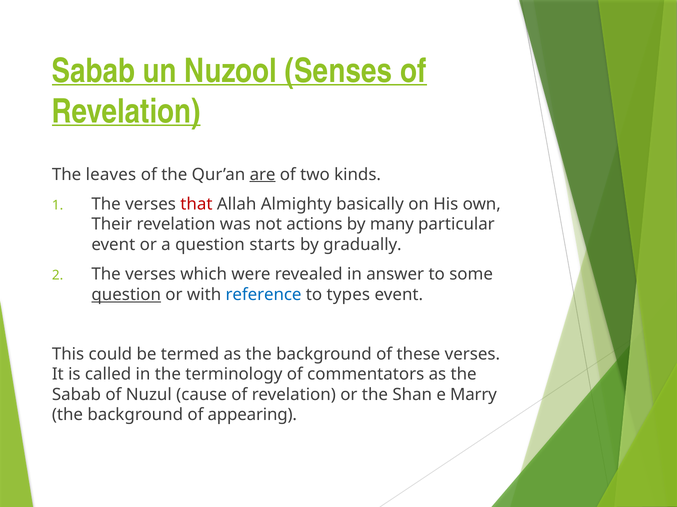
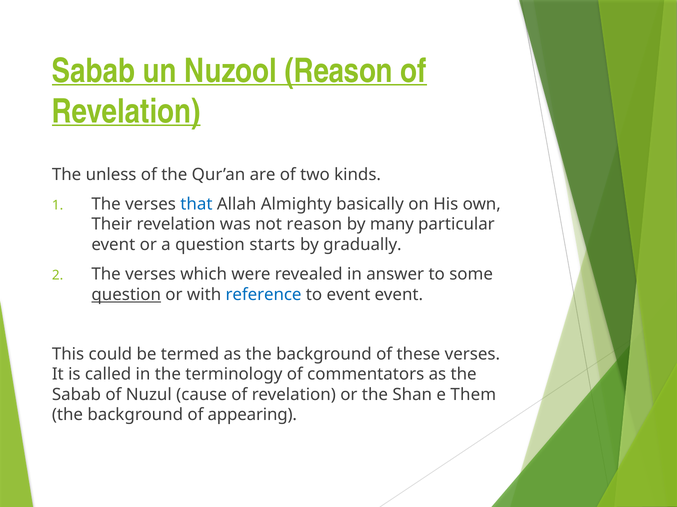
Nuzool Senses: Senses -> Reason (339, 71)
leaves: leaves -> unless (111, 175)
are underline: present -> none (263, 175)
that colour: red -> blue (196, 204)
not actions: actions -> reason (314, 225)
to types: types -> event (348, 295)
Marry: Marry -> Them (473, 395)
